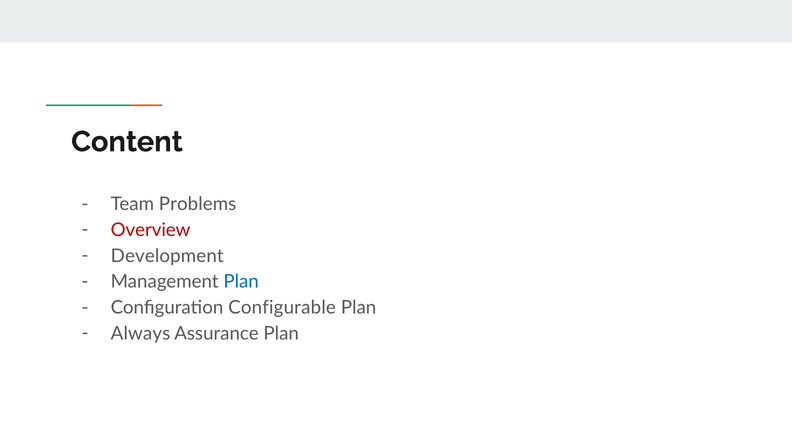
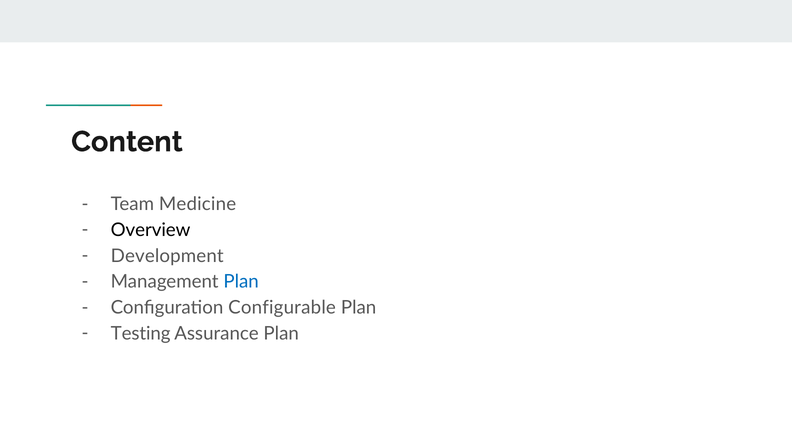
Problems: Problems -> Medicine (198, 204)
Overview colour: red -> black (151, 230)
Always: Always -> Testing (141, 333)
